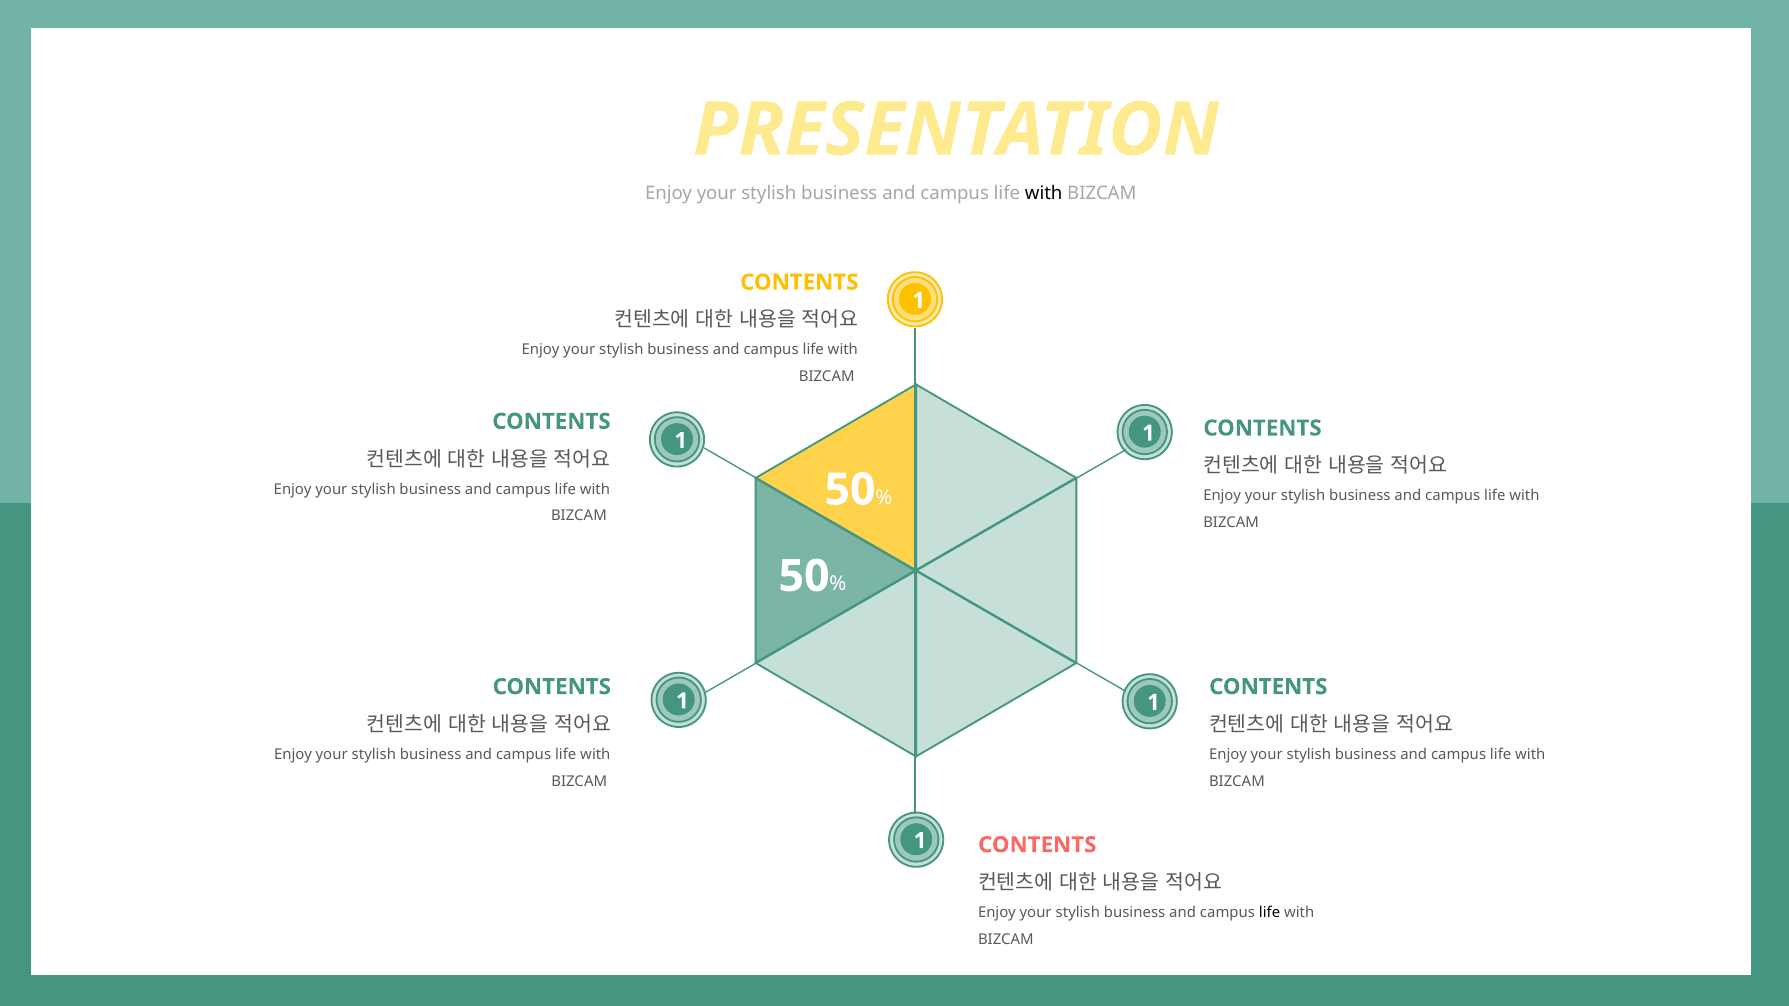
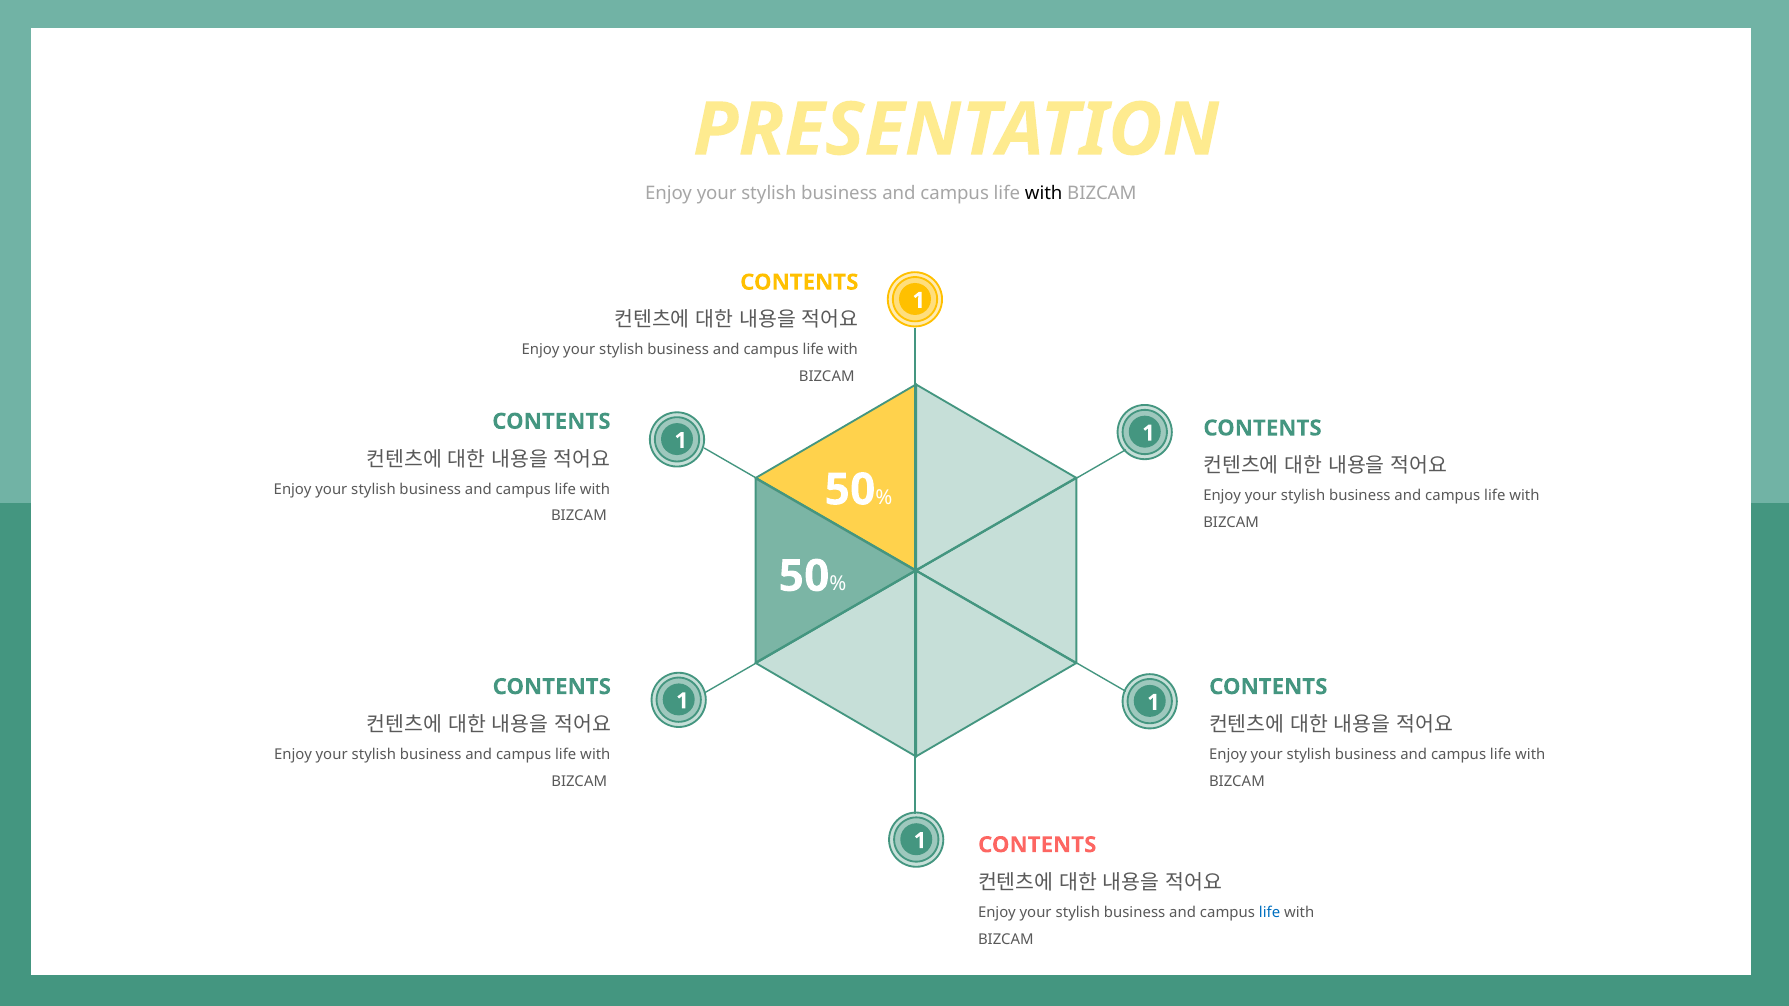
life colour: black -> blue (1270, 913)
